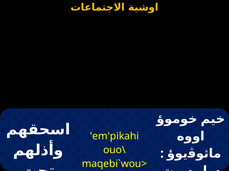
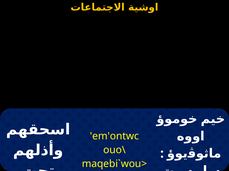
em'pikahi: em'pikahi -> em'ontwc (114, 137)
